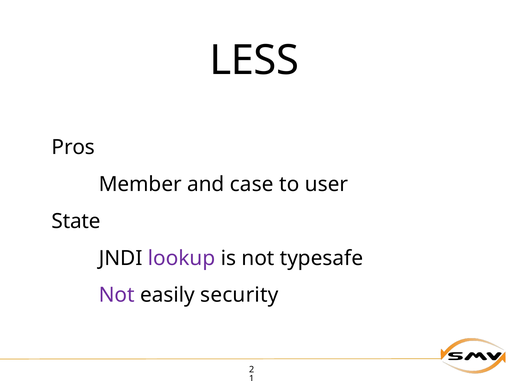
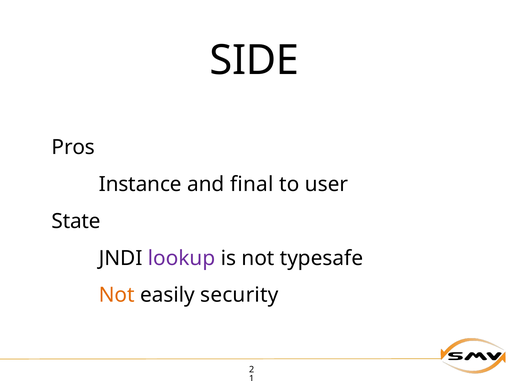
LESS: LESS -> SIDE (254, 60)
Member: Member -> Instance (140, 184)
case: case -> final (252, 184)
Not colour: purple -> orange (117, 295)
